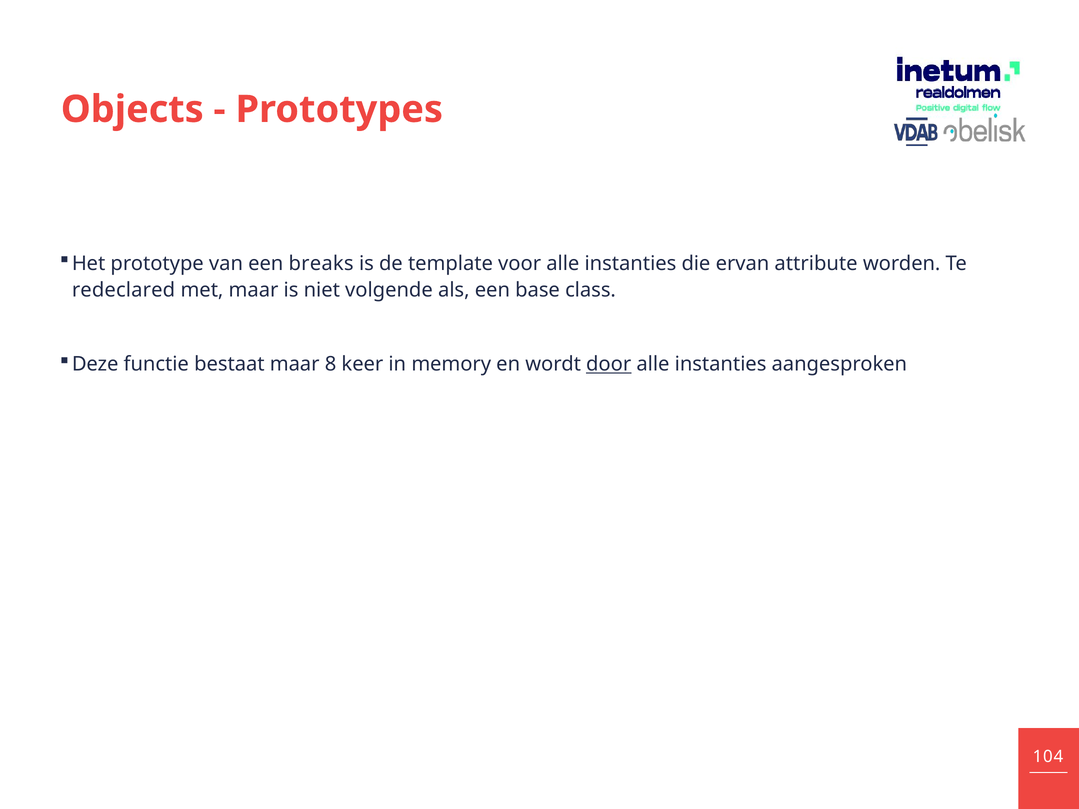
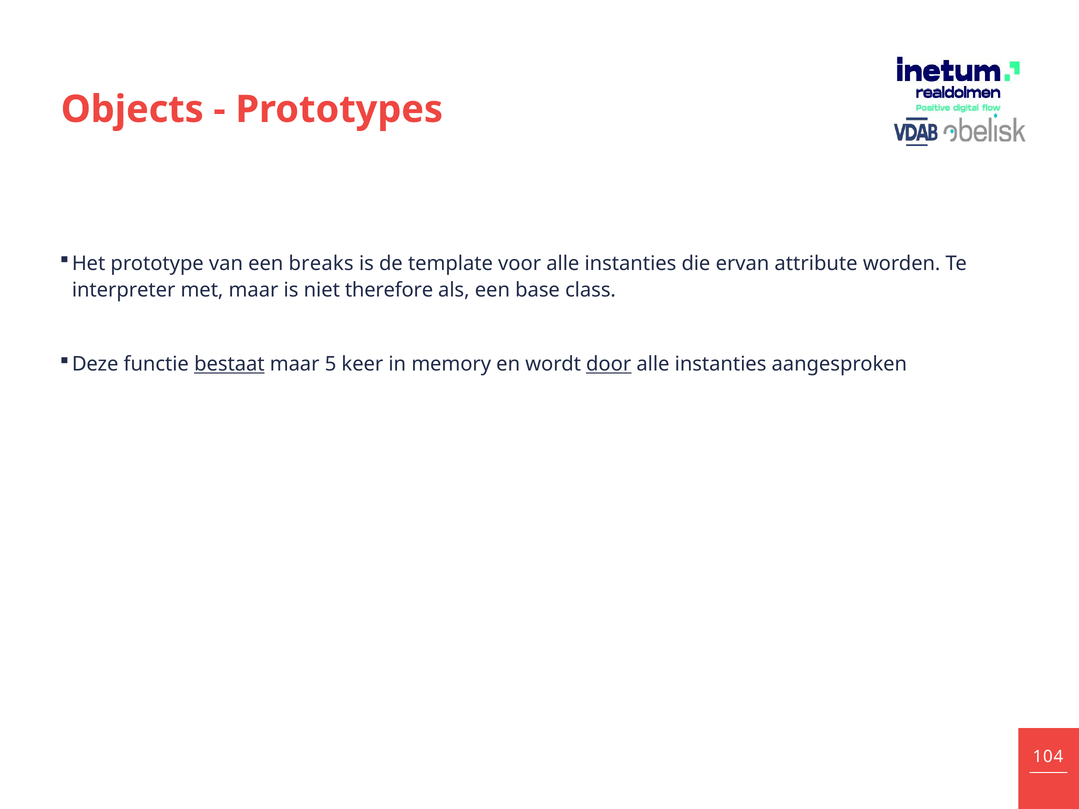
redeclared: redeclared -> interpreter (124, 290)
volgende: volgende -> therefore (389, 290)
bestaat underline: none -> present (229, 364)
8: 8 -> 5 (331, 364)
